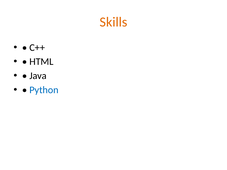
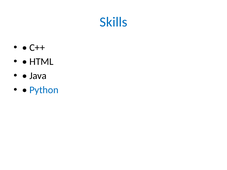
Skills colour: orange -> blue (113, 22)
